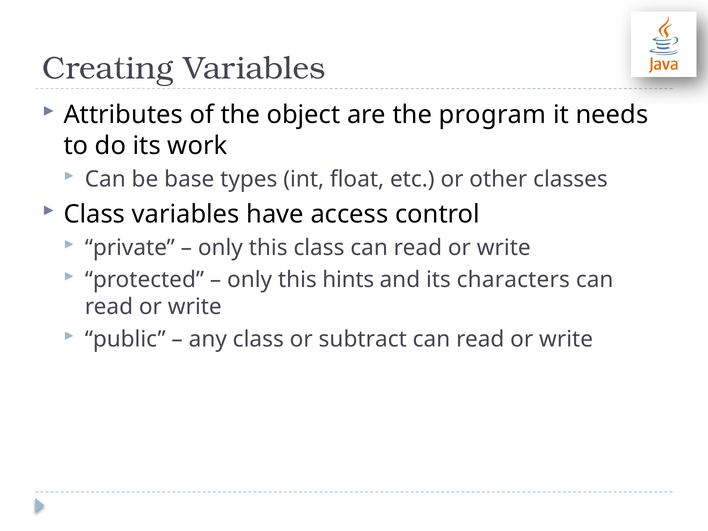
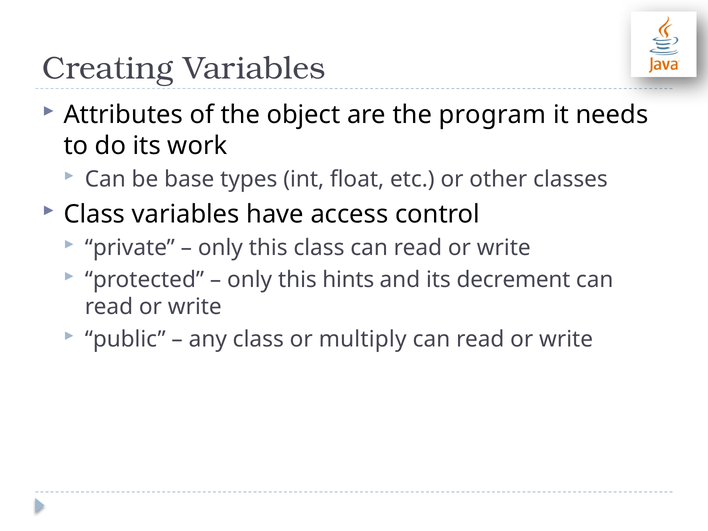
characters: characters -> decrement (513, 280)
subtract: subtract -> multiply (363, 339)
